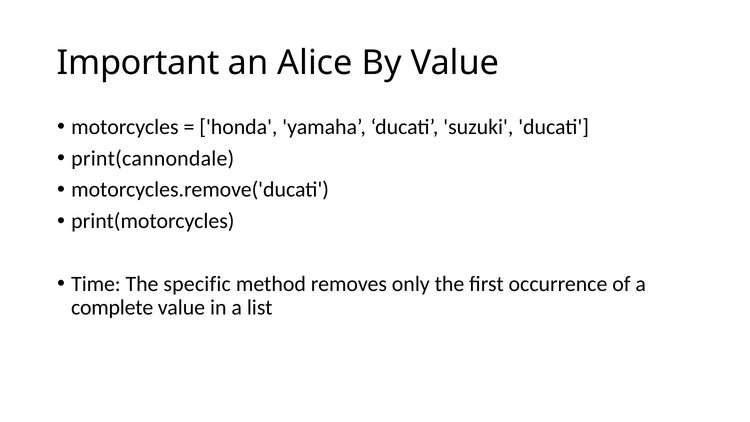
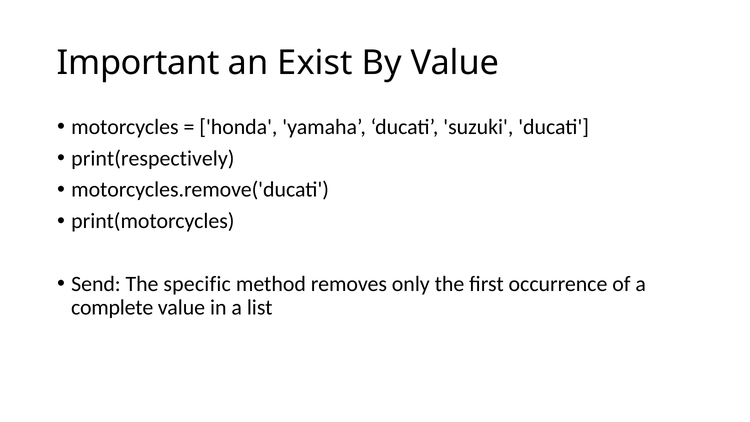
Alice: Alice -> Exist (315, 63)
print(cannondale: print(cannondale -> print(respectively (153, 158)
Time: Time -> Send (96, 284)
